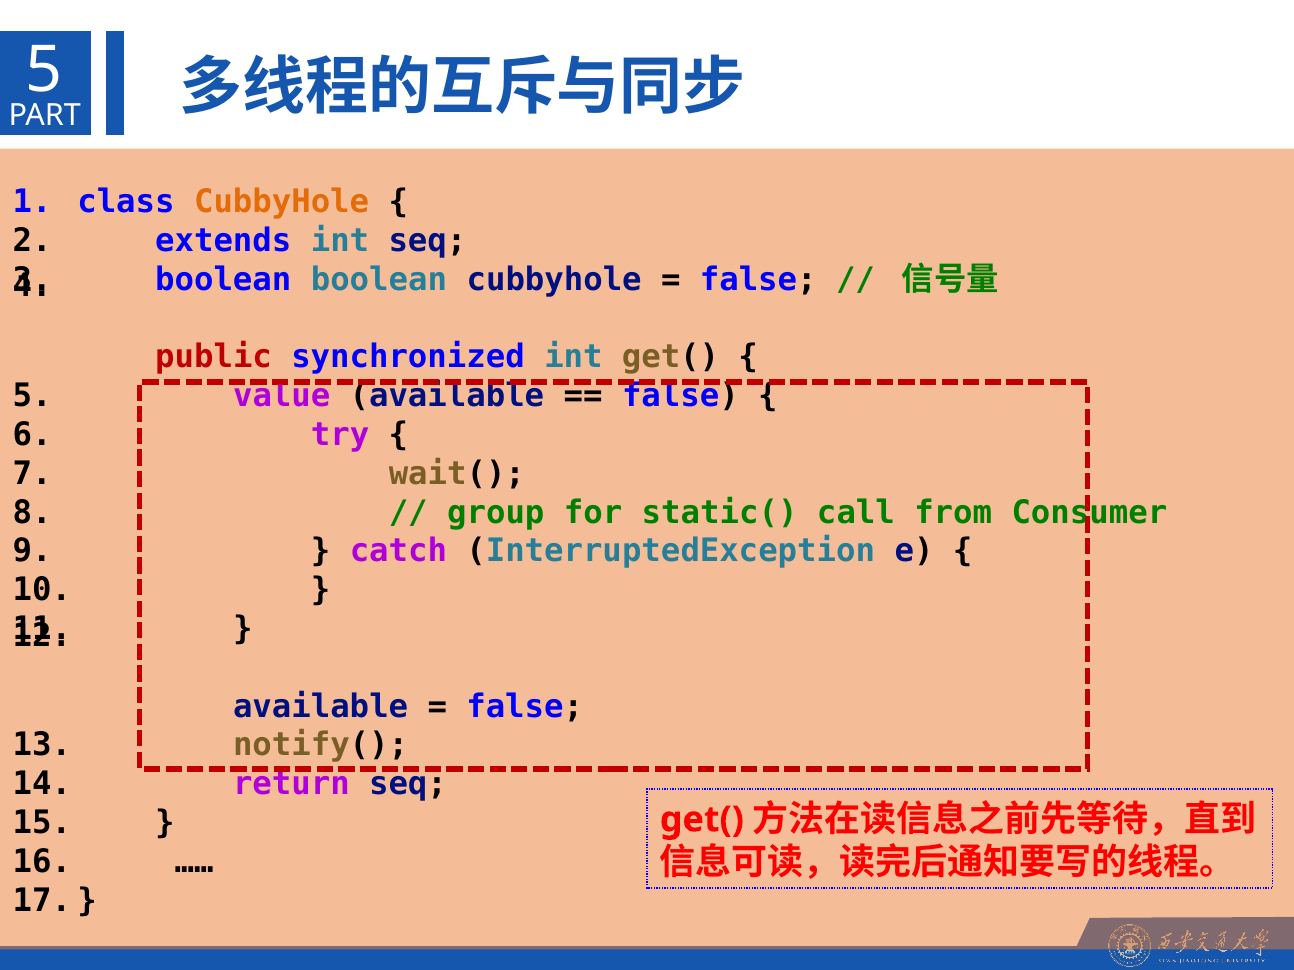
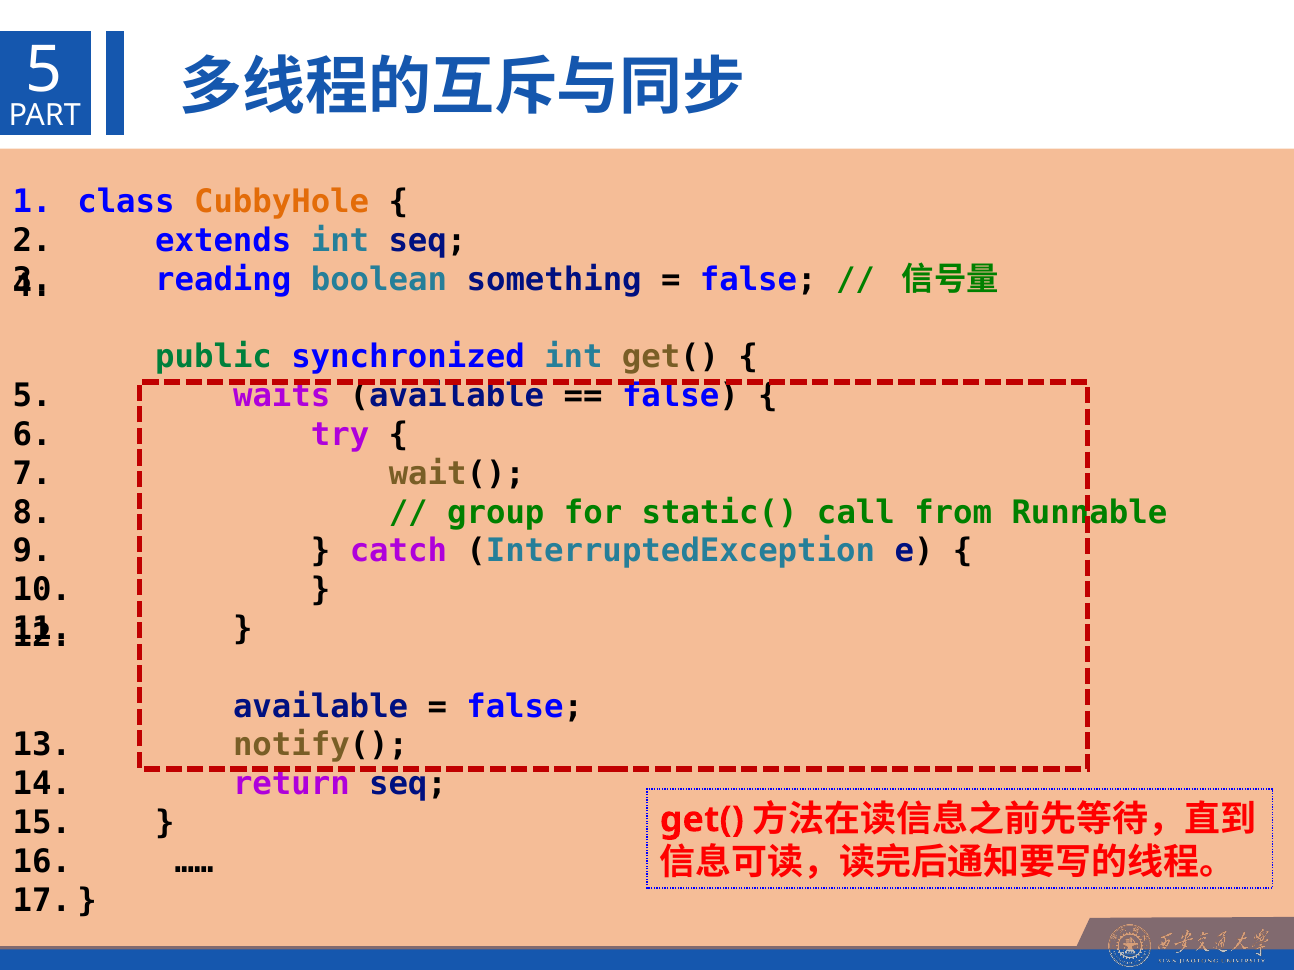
boolean: boolean -> reading (223, 280)
boolean cubbyhole: cubbyhole -> something (554, 280)
public colour: red -> green (214, 357)
value: value -> waits (282, 396)
Consumer: Consumer -> Runnable (1089, 513)
